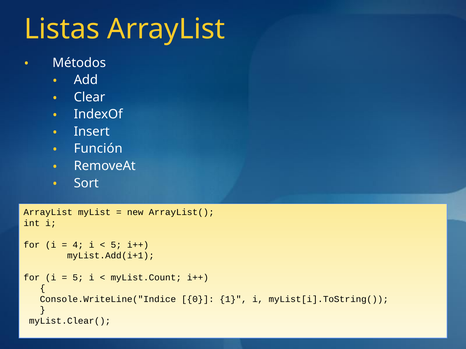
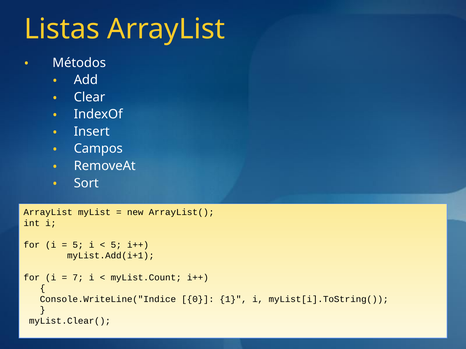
Función: Función -> Campos (98, 149)
4: 4 -> 5 (78, 245)
5: 5 -> 7 (78, 278)
